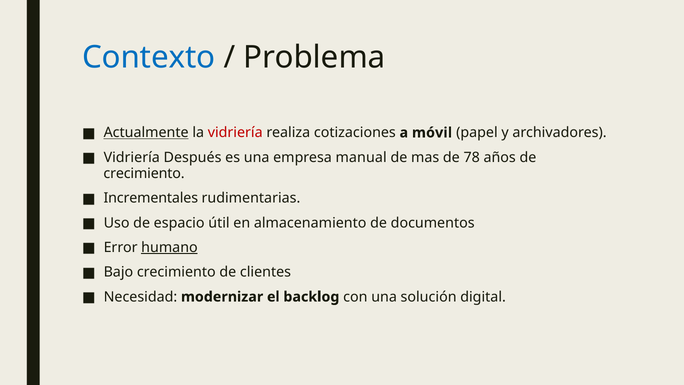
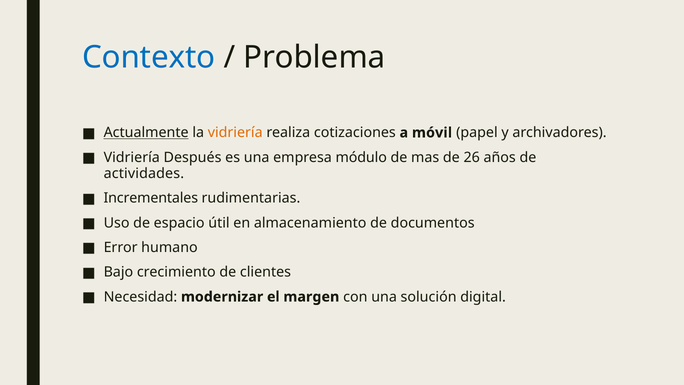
vidriería colour: red -> orange (235, 133)
manual: manual -> módulo (361, 157)
78: 78 -> 26 (472, 157)
crecimiento: crecimiento -> actividades (144, 173)
humano underline: present -> none (169, 247)
backlog: backlog -> margen (311, 297)
